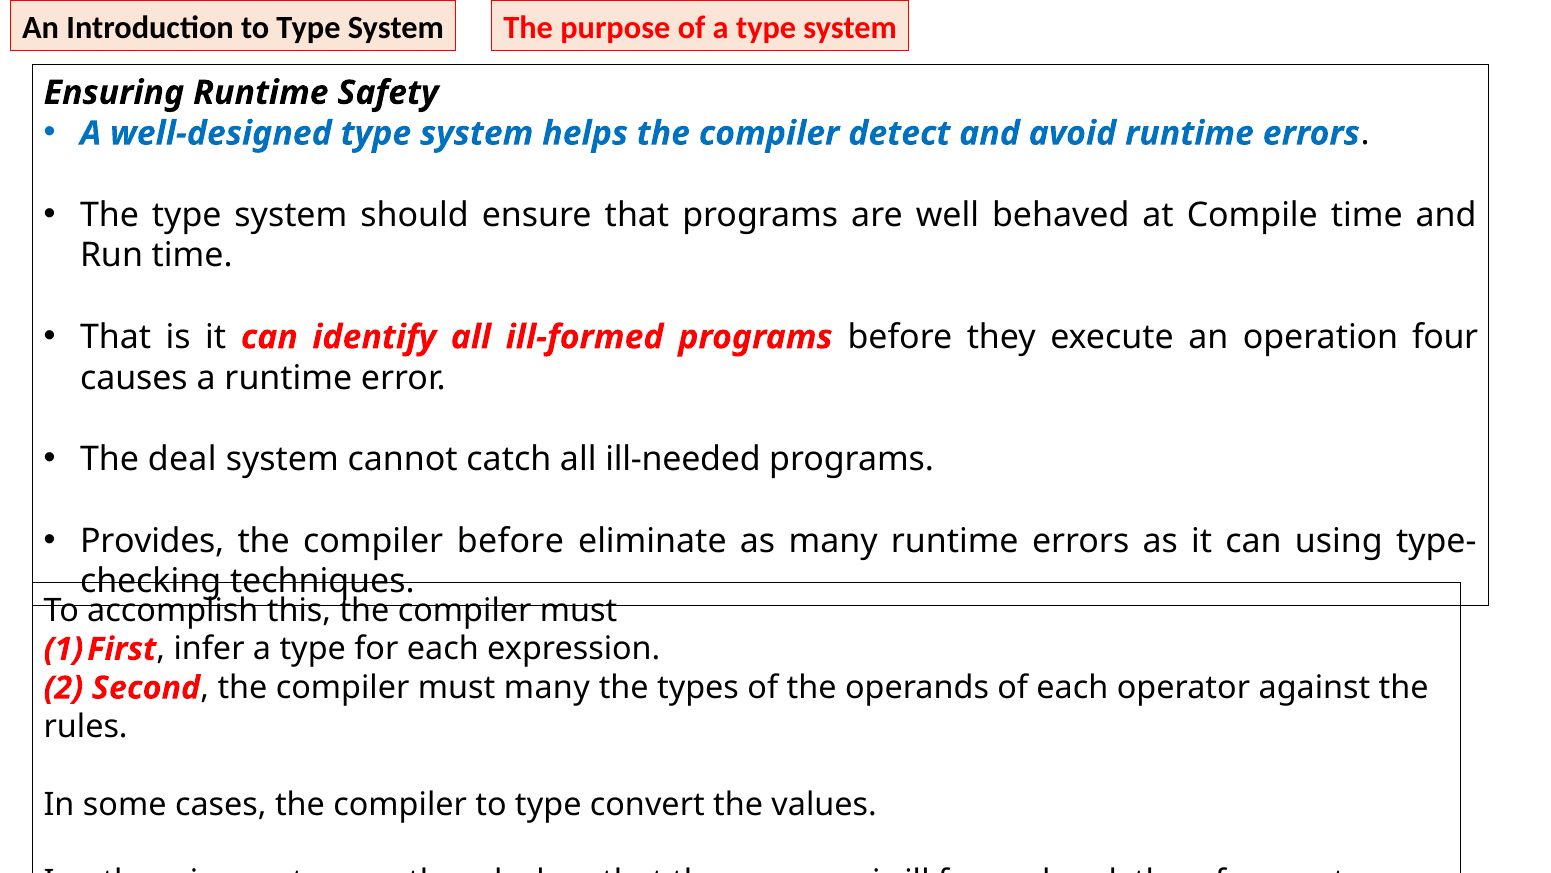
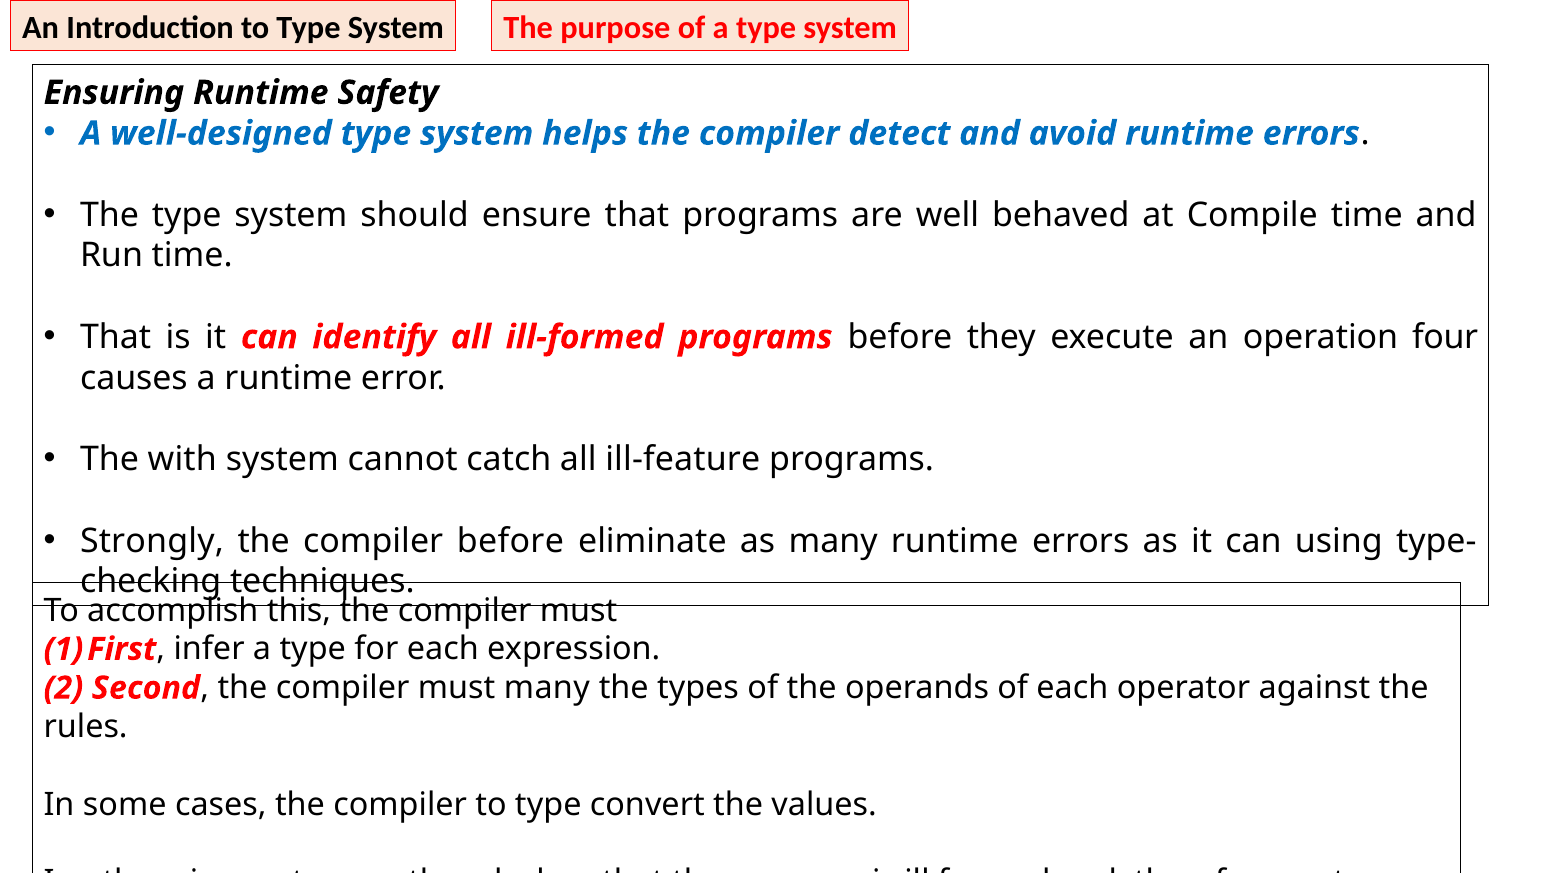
deal: deal -> with (182, 459)
ill-needed: ill-needed -> ill-feature (683, 459)
Provides: Provides -> Strongly (152, 541)
